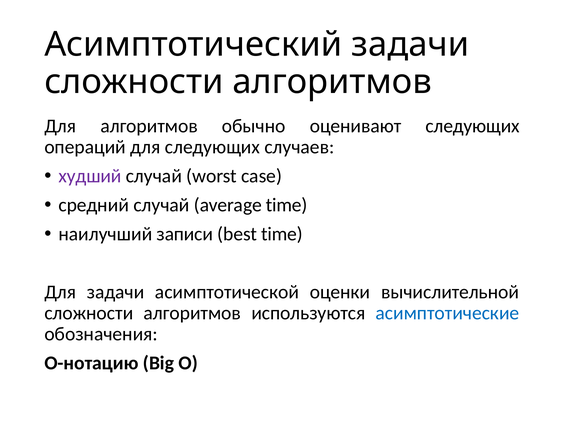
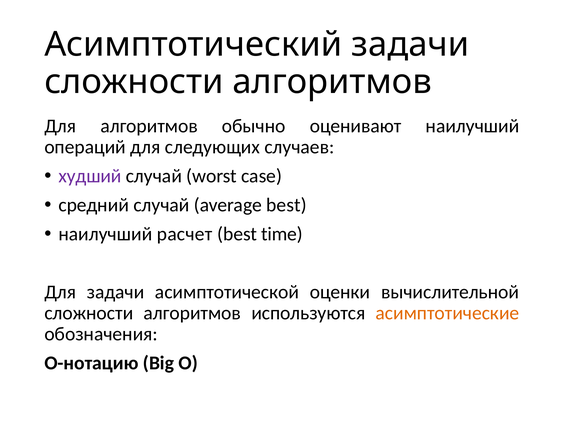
оценивают следующих: следующих -> наилучший (472, 126)
average time: time -> best (287, 205)
записи: записи -> расчет (185, 234)
асимптотические colour: blue -> orange (447, 313)
